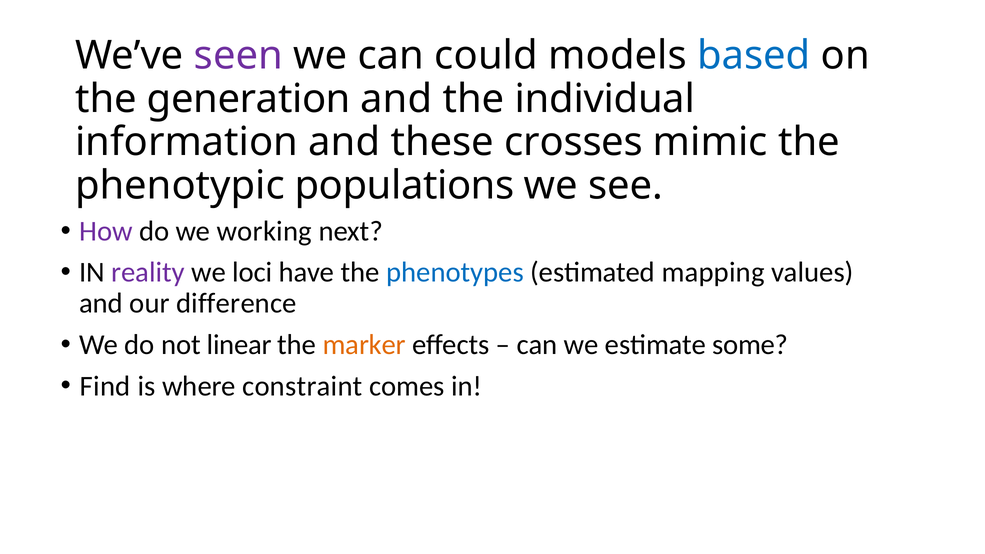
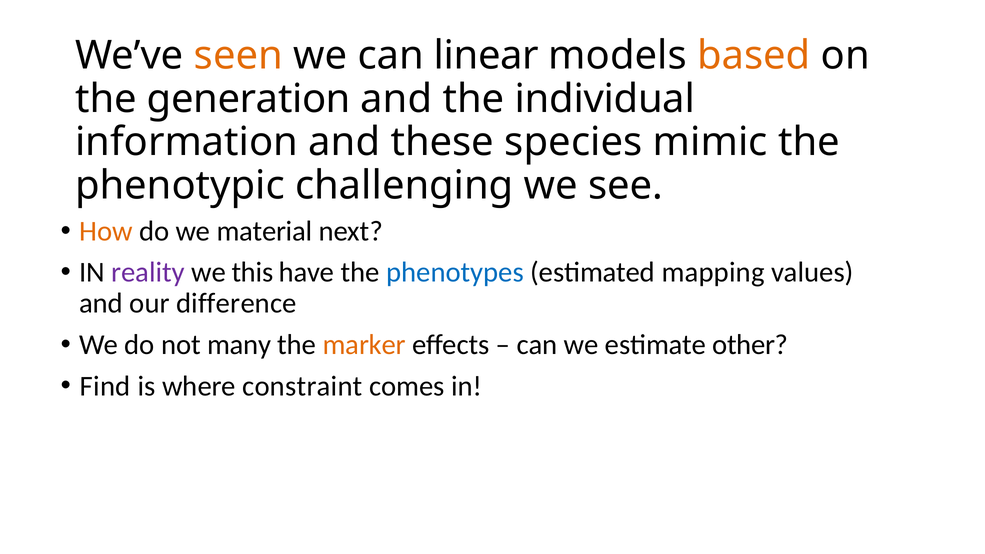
seen colour: purple -> orange (238, 56)
could: could -> linear (486, 56)
based colour: blue -> orange (754, 56)
crosses: crosses -> species (573, 142)
populations: populations -> challenging (404, 185)
How colour: purple -> orange (106, 231)
working: working -> material (265, 231)
loci: loci -> this (252, 272)
linear: linear -> many (239, 345)
some: some -> other (750, 345)
